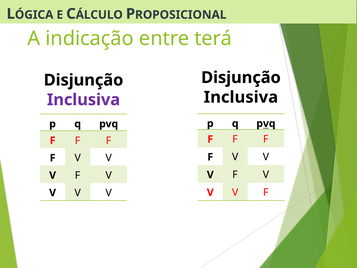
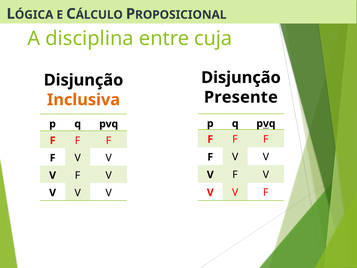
indicação: indicação -> disciplina (90, 38)
terá: terá -> cuja (213, 38)
Inclusiva: Inclusiva -> Presente (241, 97)
Inclusiva colour: purple -> orange (84, 100)
